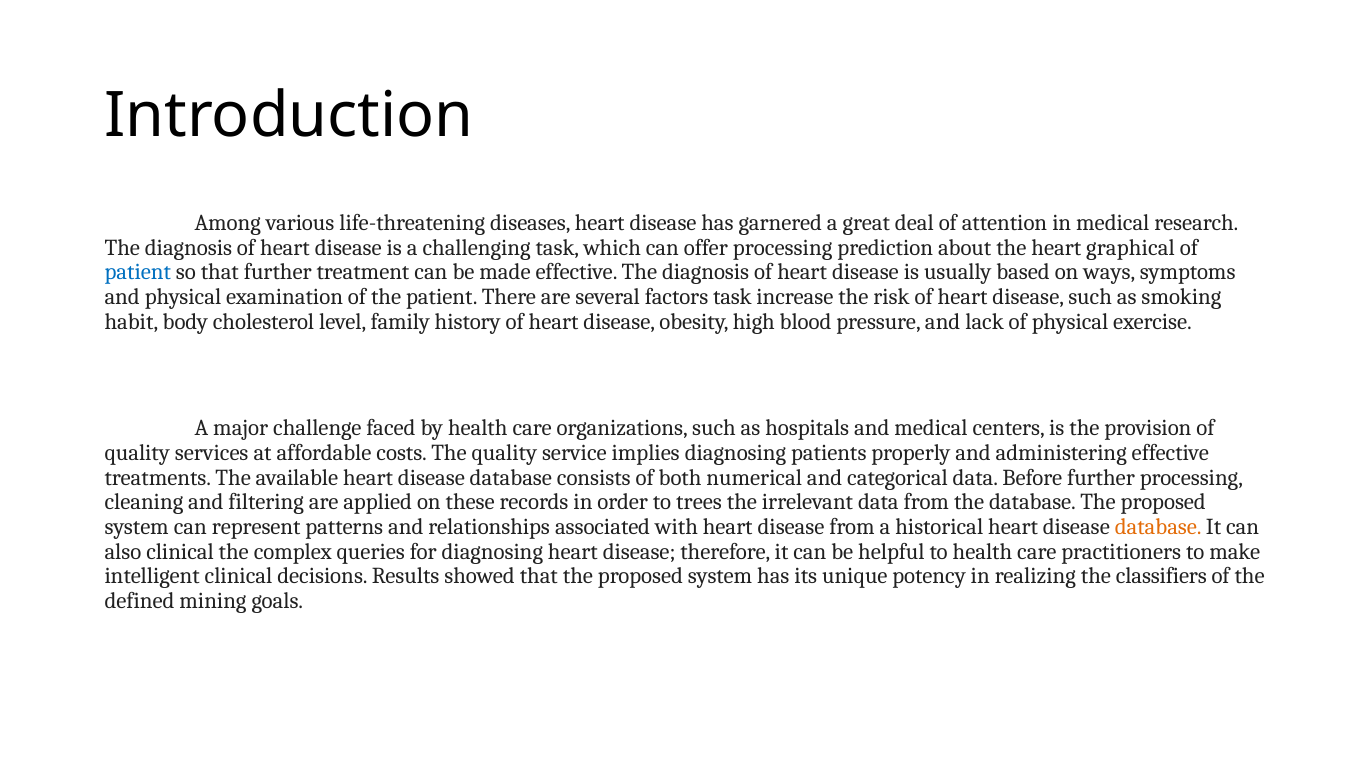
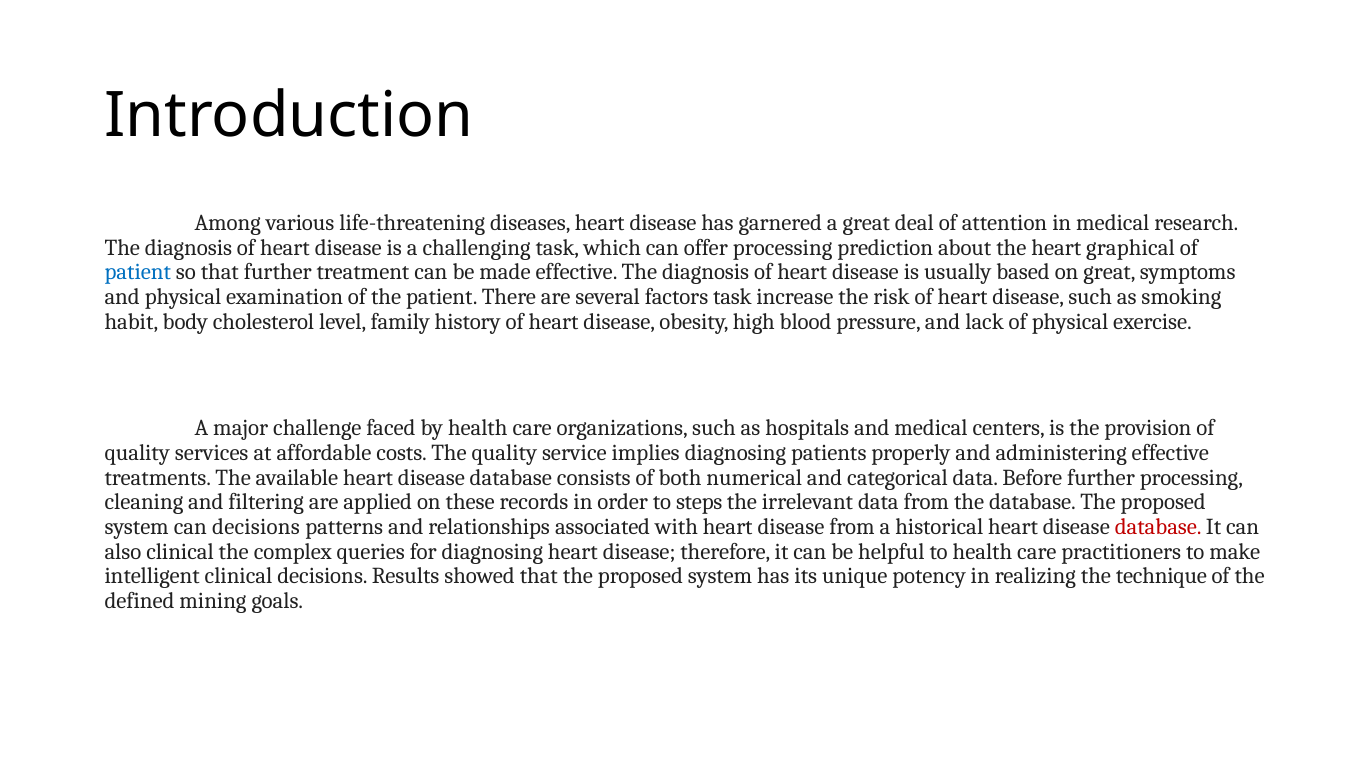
on ways: ways -> great (1109, 272)
trees: trees -> steps (699, 502)
can represent: represent -> decisions (256, 527)
database colour: orange -> red (1158, 527)
classifiers: classifiers -> technique (1161, 576)
